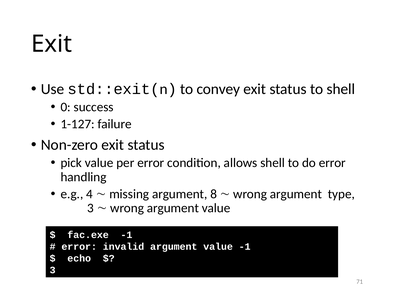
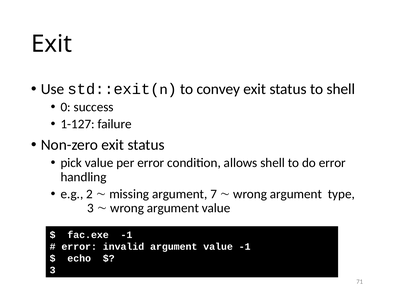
4: 4 -> 2 (90, 194)
8: 8 -> 7 (214, 194)
